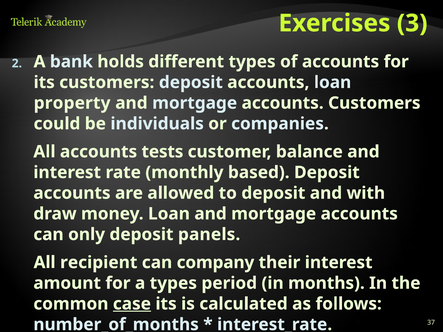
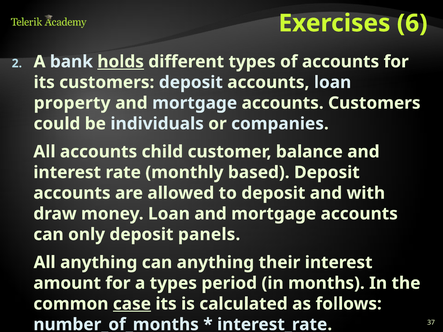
3: 3 -> 6 (412, 23)
holds underline: none -> present (121, 62)
tests: tests -> child (162, 152)
All recipient: recipient -> anything (99, 263)
can company: company -> anything (215, 263)
